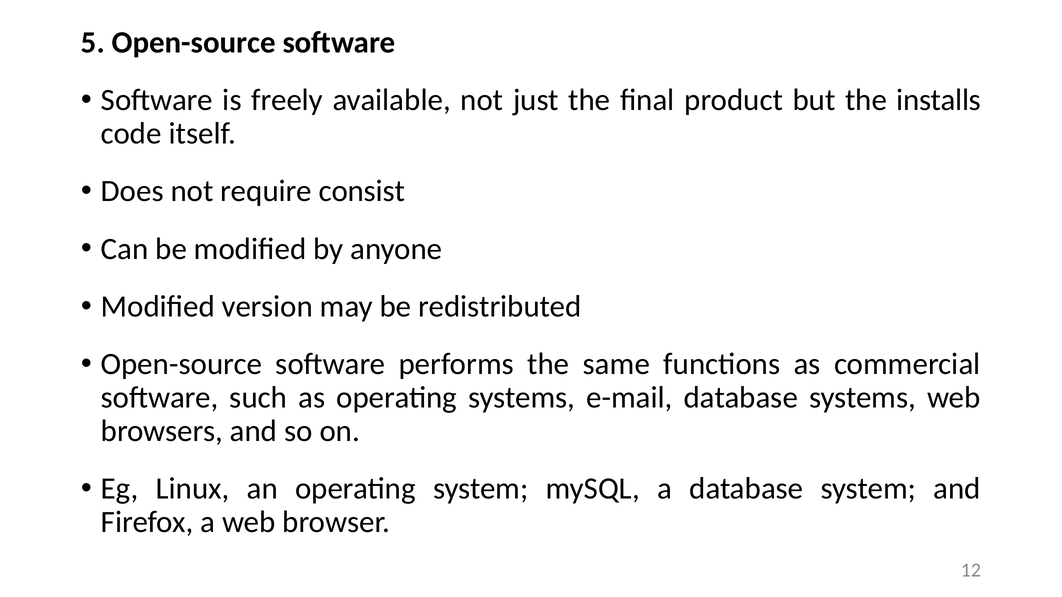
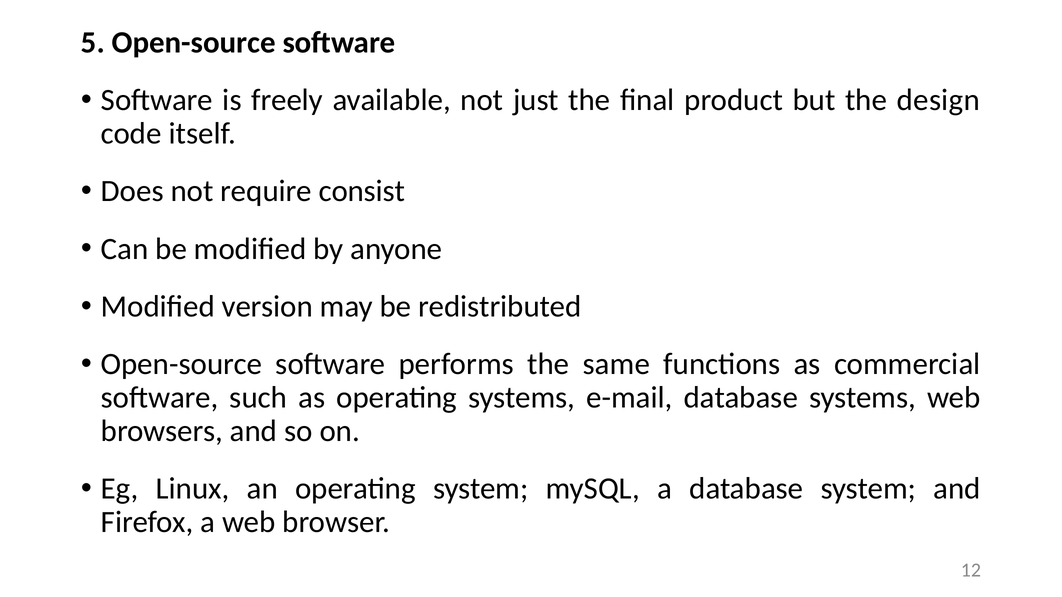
installs: installs -> design (938, 100)
